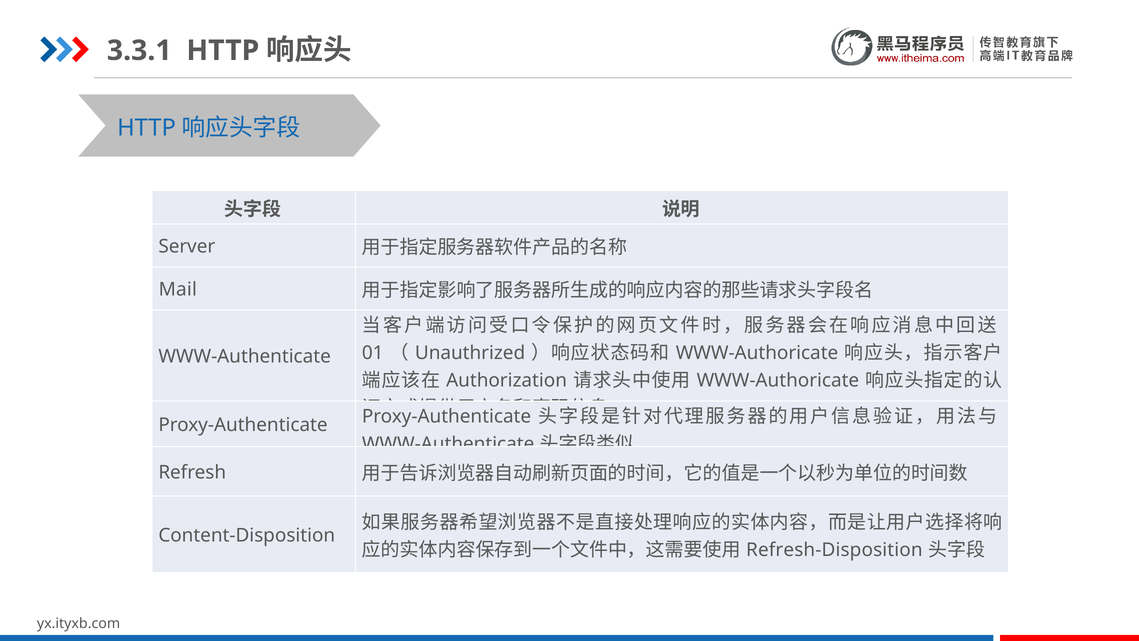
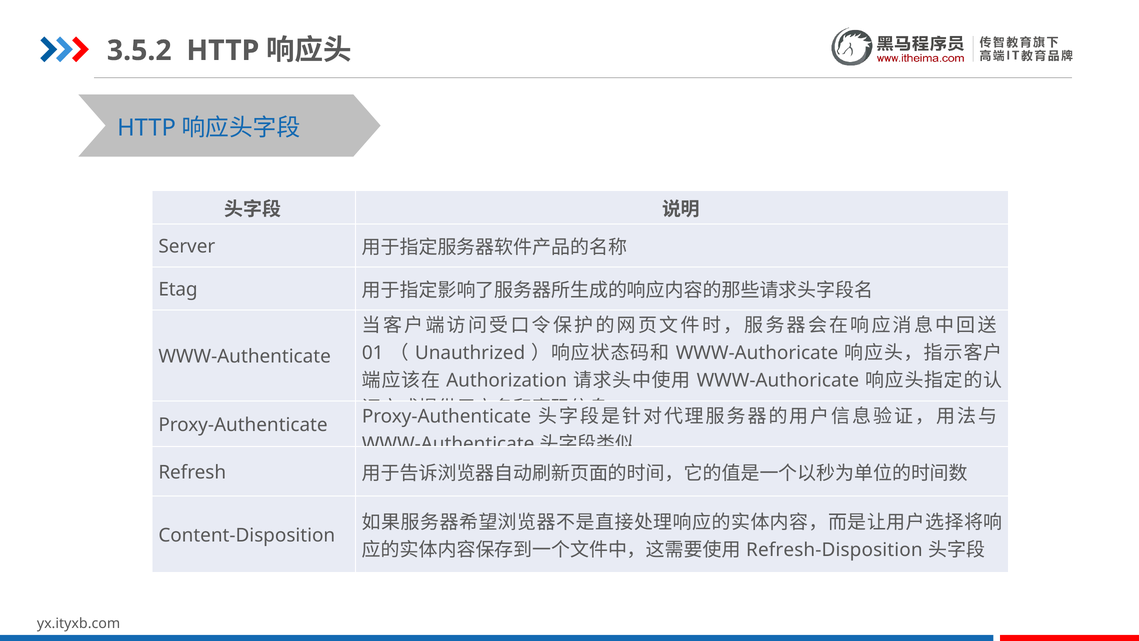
3.3.1: 3.3.1 -> 3.5.2 (139, 51)
Mail: Mail -> Etag (178, 289)
